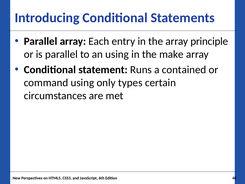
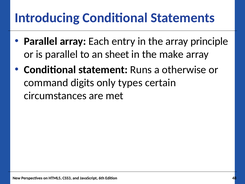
an using: using -> sheet (117, 54)
contained: contained -> otherwise (184, 70)
command using: using -> digits (82, 83)
